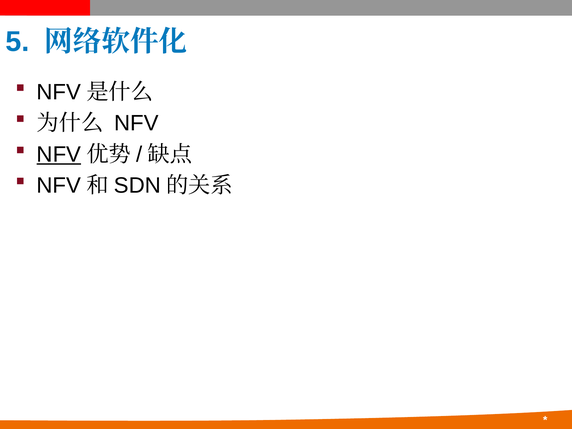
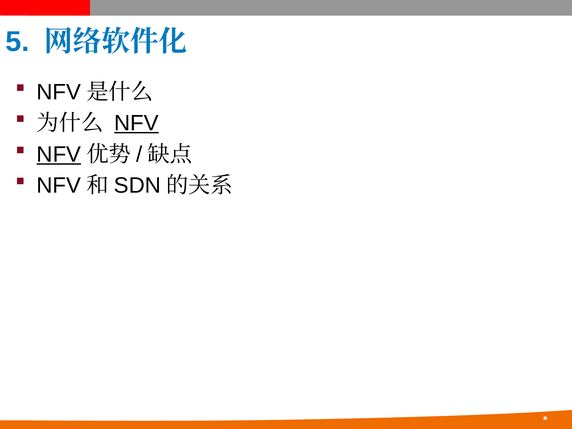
NFV underline: none -> present (136, 123)
